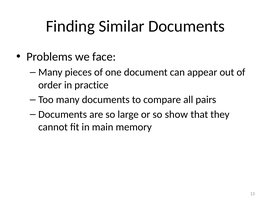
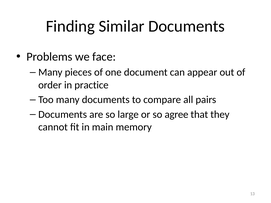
show: show -> agree (176, 115)
